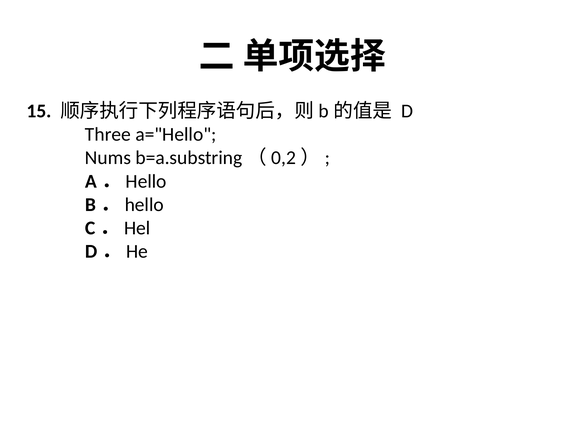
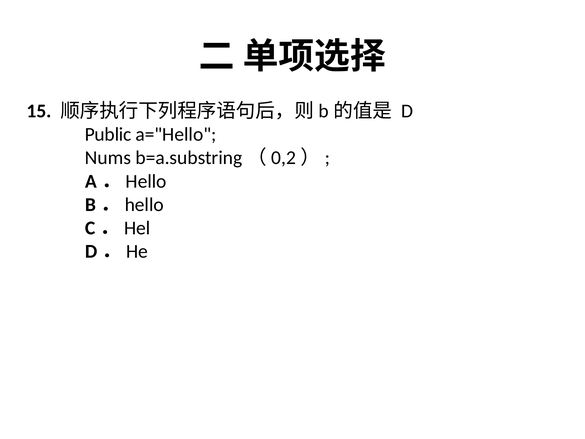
Three: Three -> Public (108, 134)
